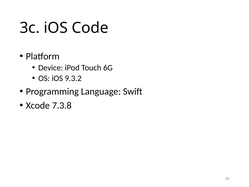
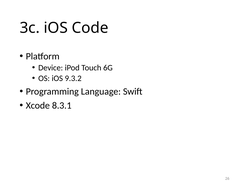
7.3.8: 7.3.8 -> 8.3.1 (62, 105)
